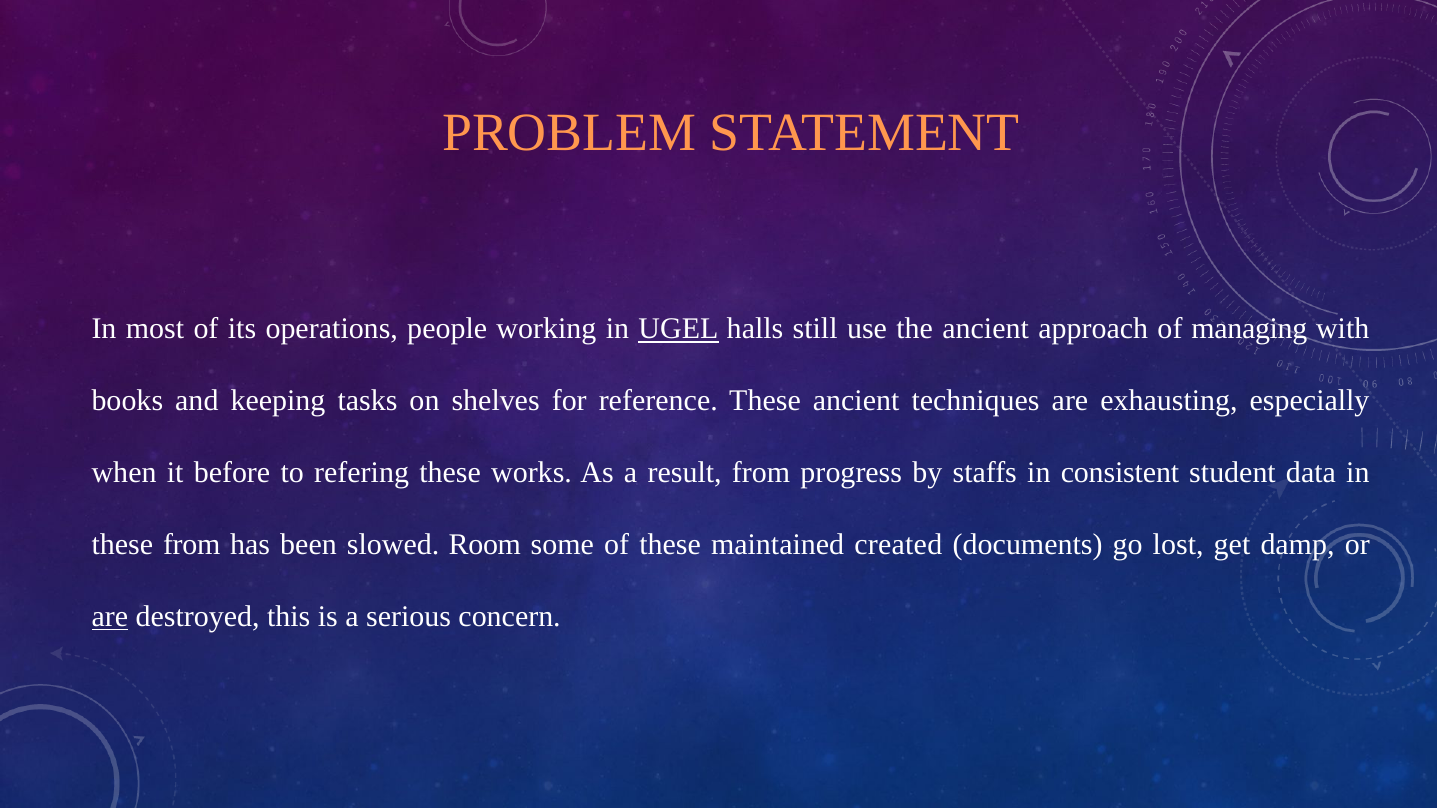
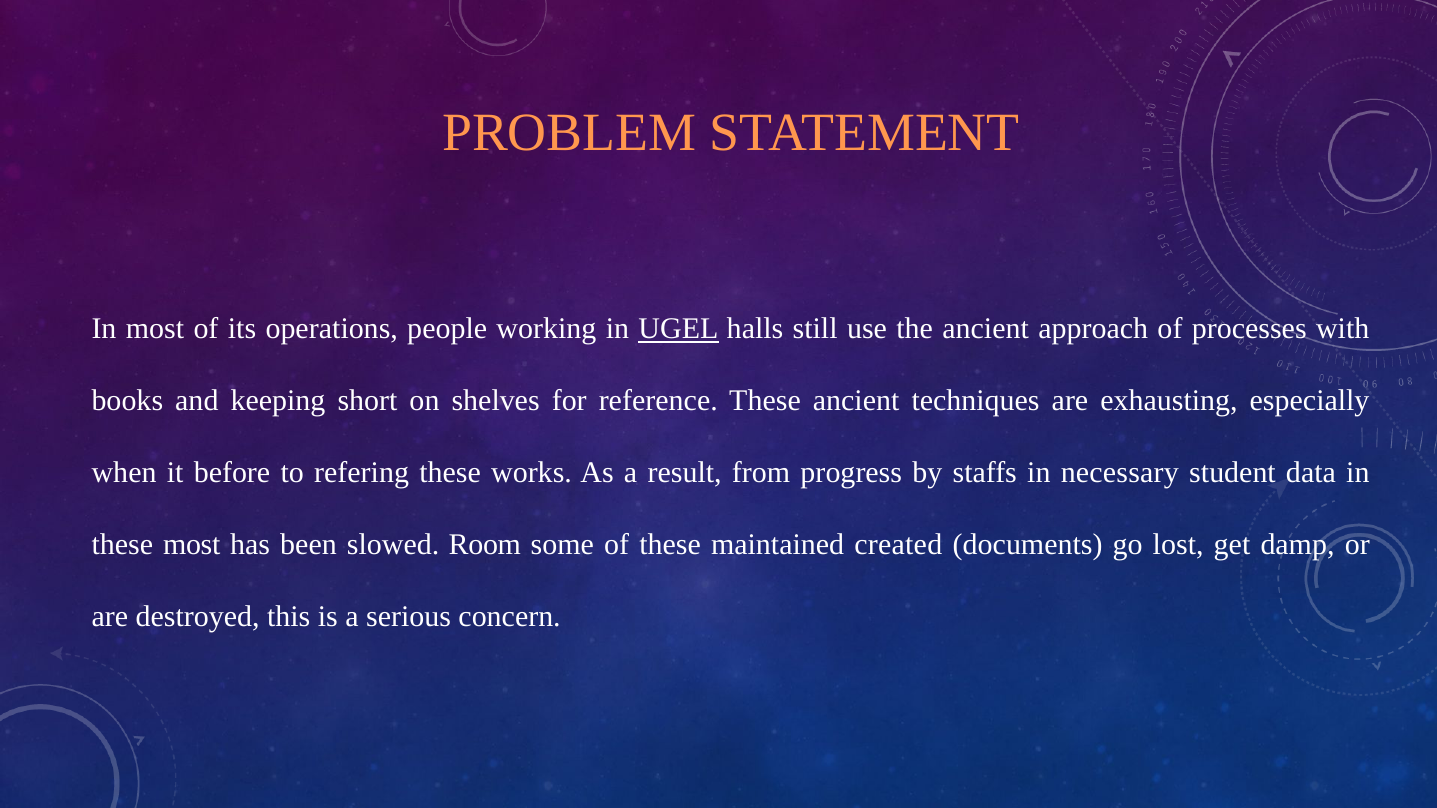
managing: managing -> processes (1249, 329)
tasks: tasks -> short (368, 401)
consistent: consistent -> necessary (1120, 473)
these from: from -> most (192, 545)
are underline: present -> none (110, 617)
